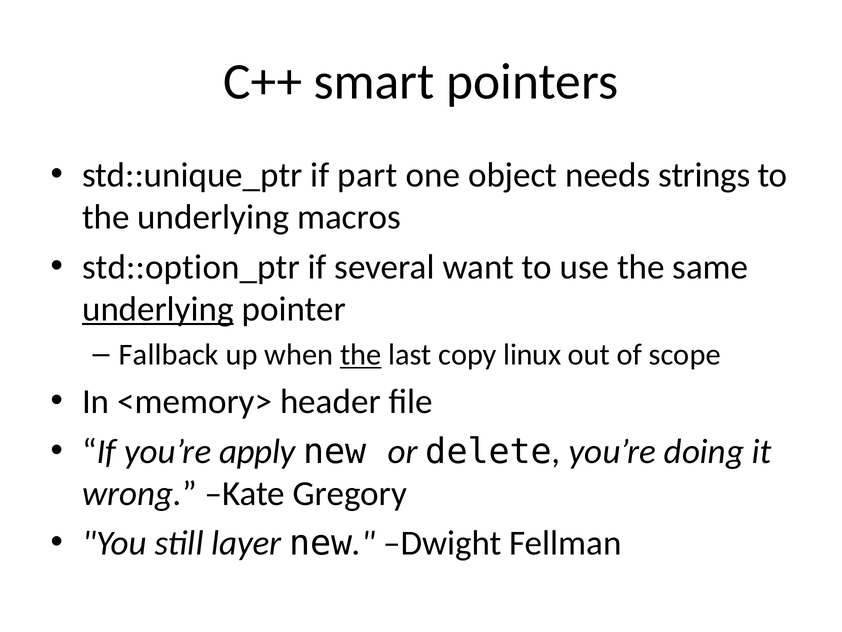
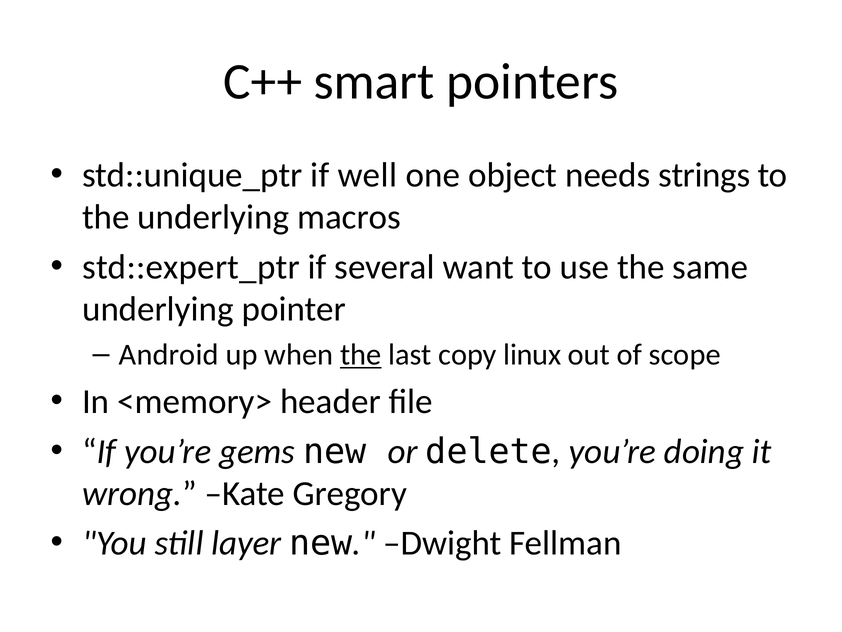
part: part -> well (367, 175)
std::option_ptr: std::option_ptr -> std::expert_ptr (191, 267)
underlying underline: present -> none (158, 309)
Fallback: Fallback -> Android (169, 354)
apply: apply -> gems (257, 451)
